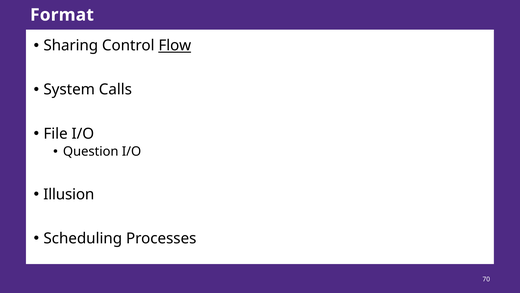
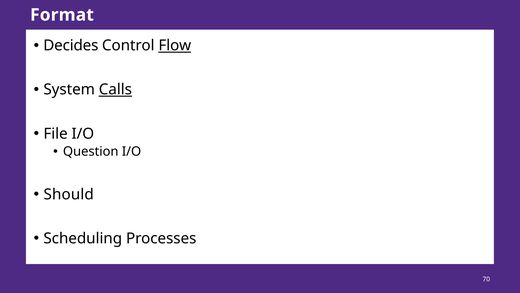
Sharing: Sharing -> Decides (71, 46)
Calls underline: none -> present (115, 89)
Illusion: Illusion -> Should (69, 194)
